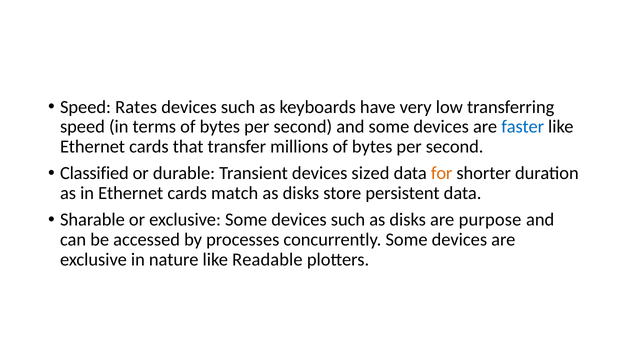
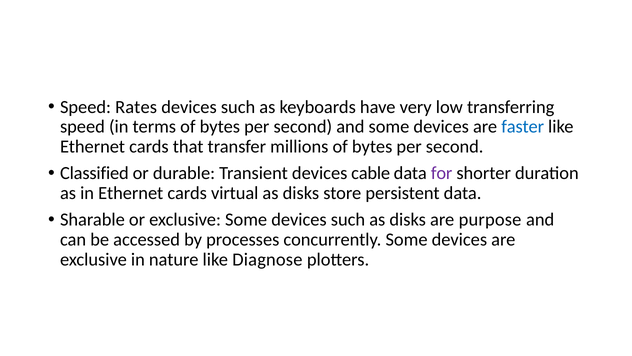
sized: sized -> cable (371, 173)
for colour: orange -> purple (442, 173)
match: match -> virtual (235, 193)
Readable: Readable -> Diagnose (267, 259)
